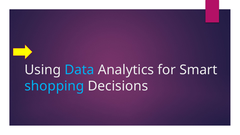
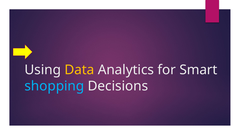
Data colour: light blue -> yellow (79, 70)
